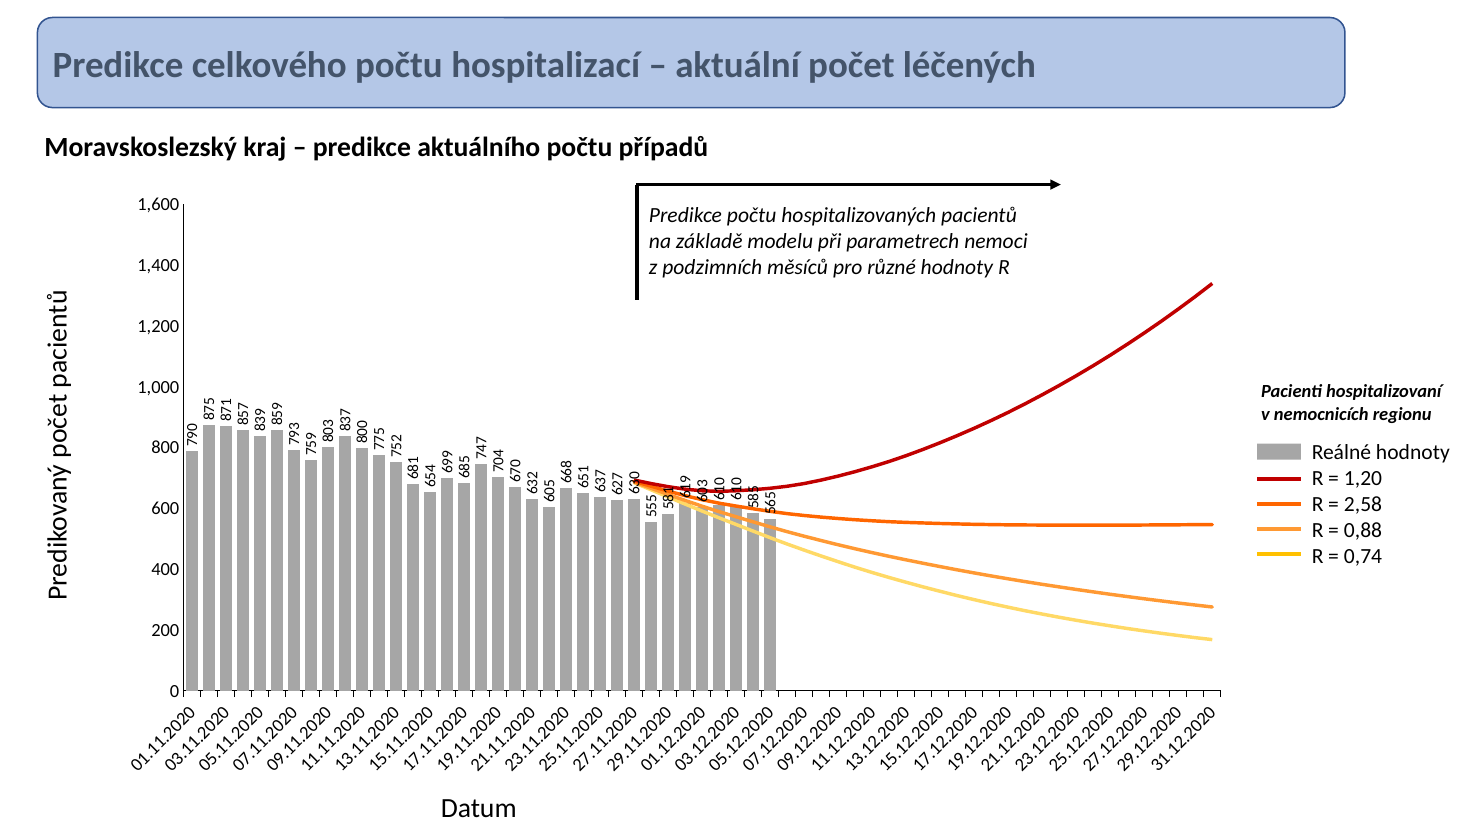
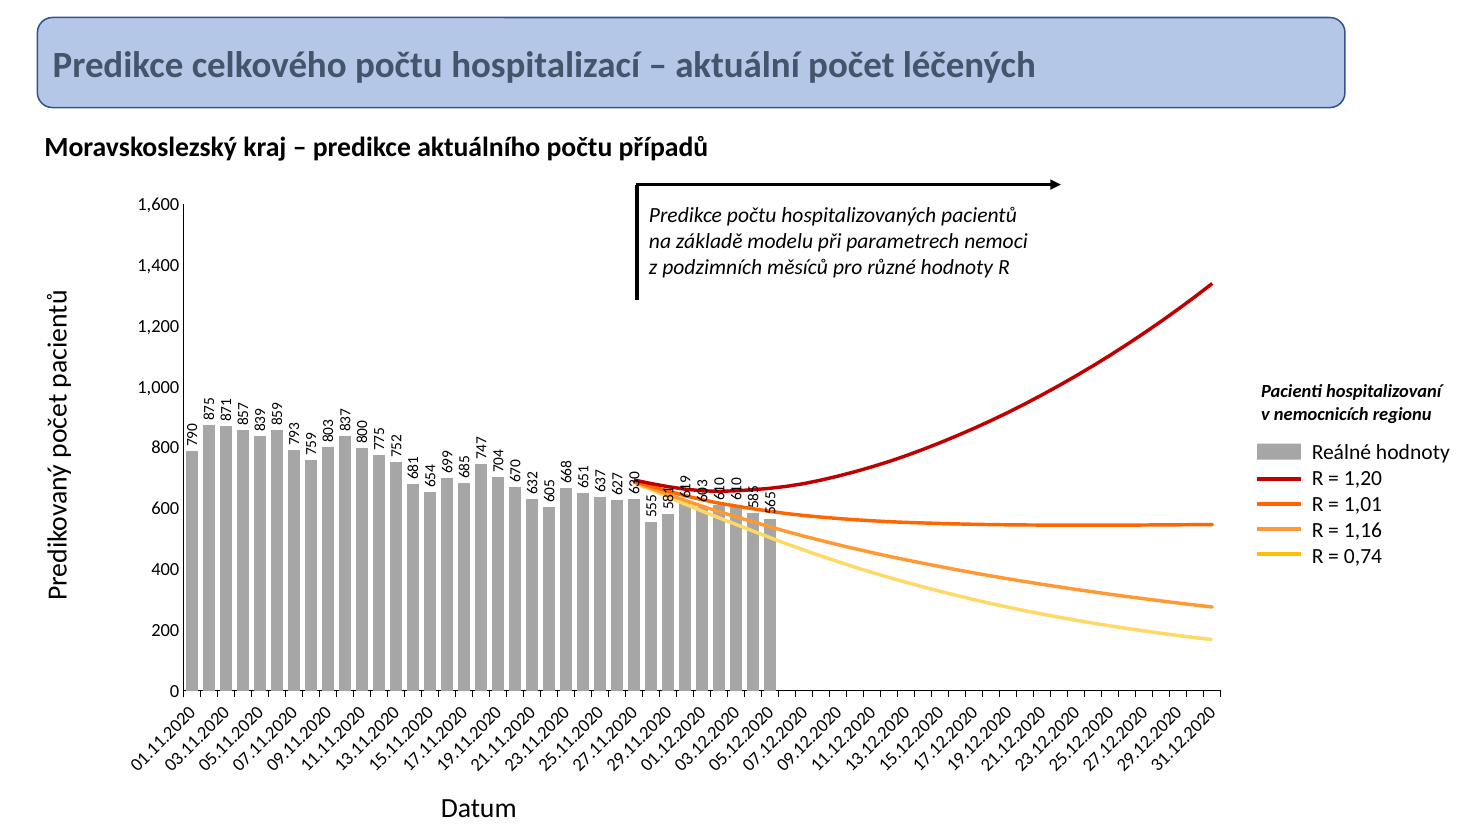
2,58: 2,58 -> 1,01 (1363, 504)
0,88: 0,88 -> 1,16 (1363, 530)
